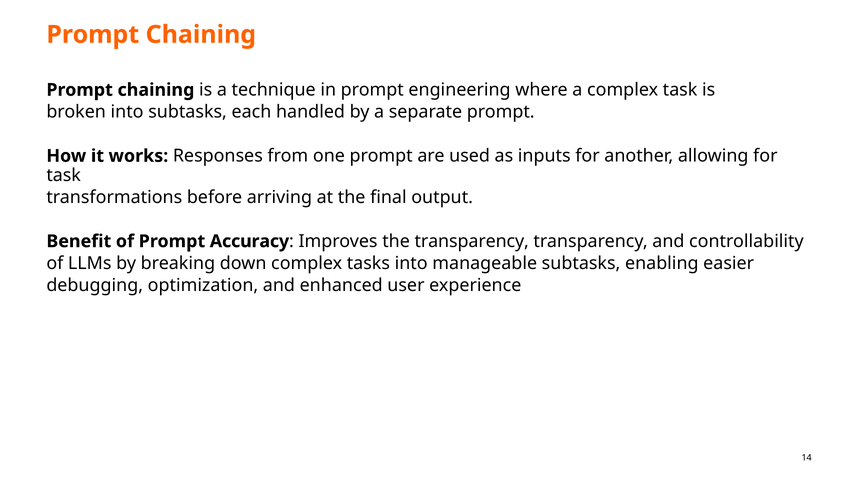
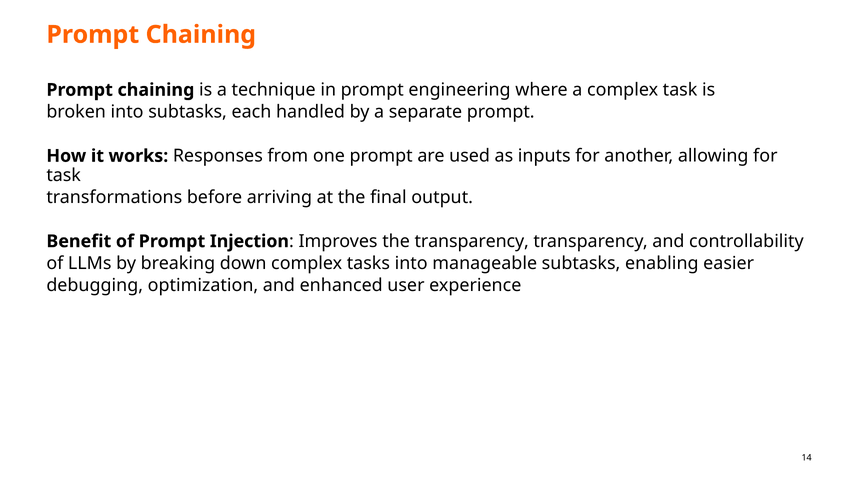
Accuracy: Accuracy -> Injection (249, 241)
